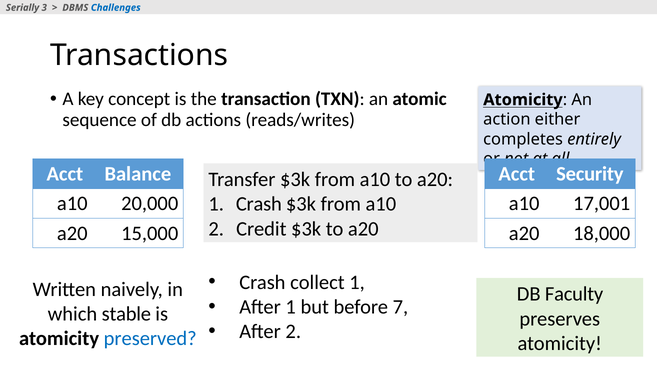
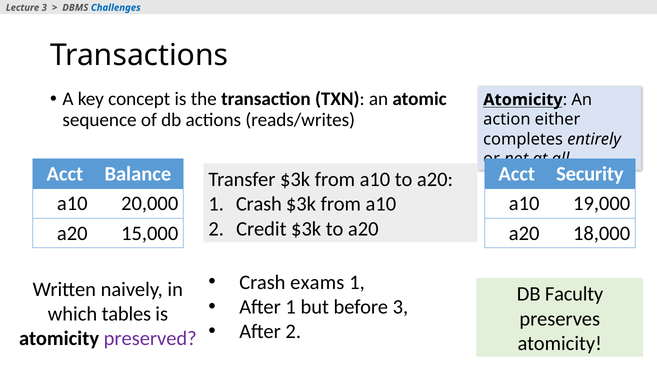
Serially: Serially -> Lecture (23, 8)
17,001: 17,001 -> 19,000 (602, 203)
collect: collect -> exams (317, 282)
before 7: 7 -> 3 (400, 307)
stable: stable -> tables (126, 314)
preserved colour: blue -> purple (150, 338)
